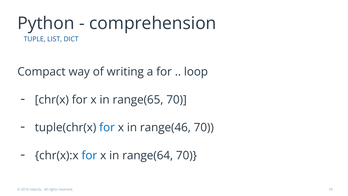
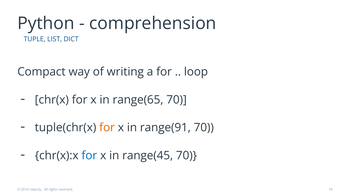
for colour: blue -> orange (107, 127)
range(46: range(46 -> range(91 (165, 127)
range(64: range(64 -> range(45 (148, 155)
